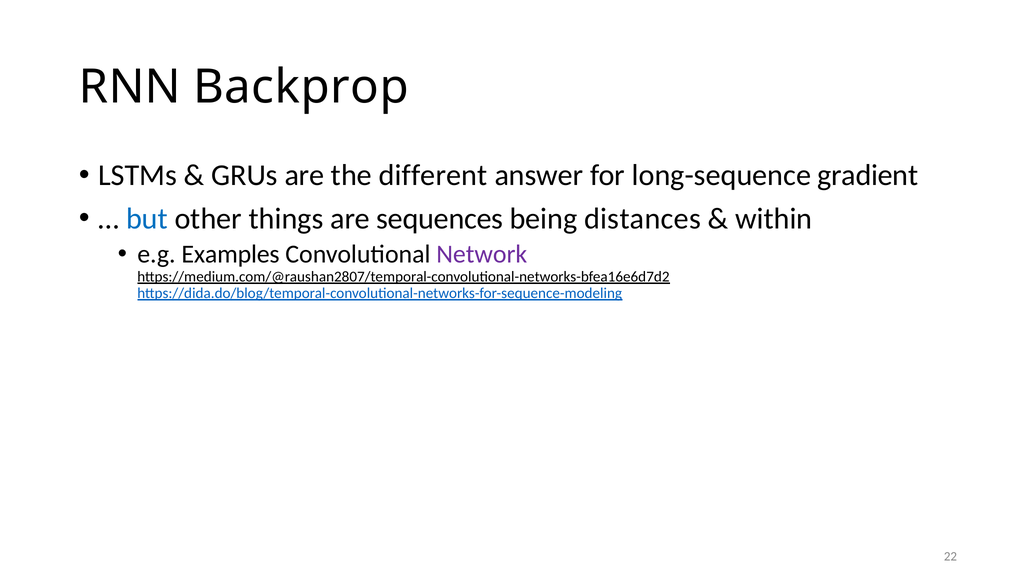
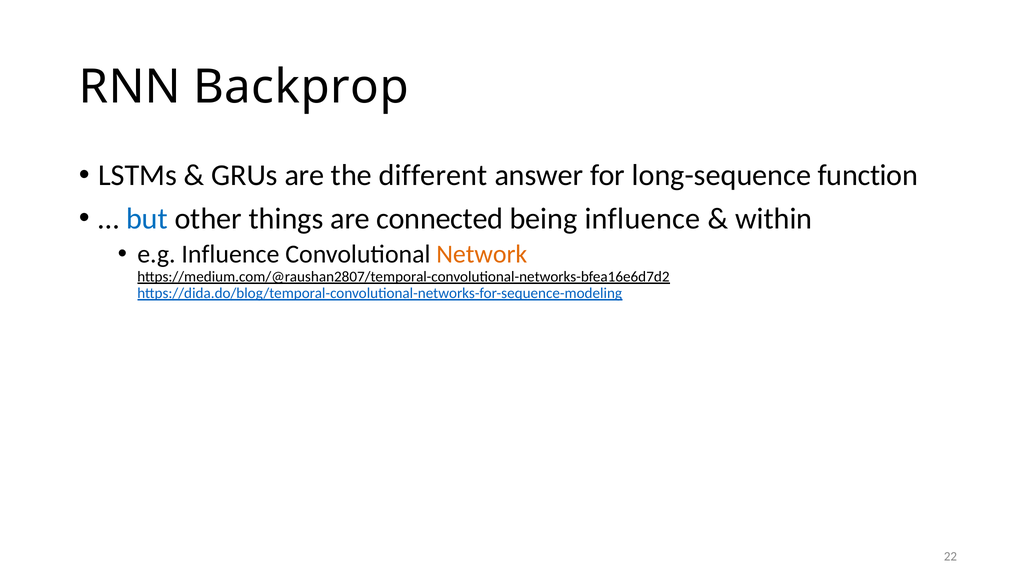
gradient: gradient -> function (868, 175)
sequences: sequences -> connected (440, 219)
being distances: distances -> influence (643, 219)
e.g Examples: Examples -> Influence (230, 254)
Network colour: purple -> orange (482, 254)
